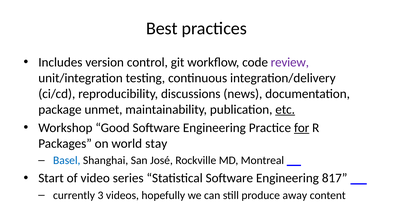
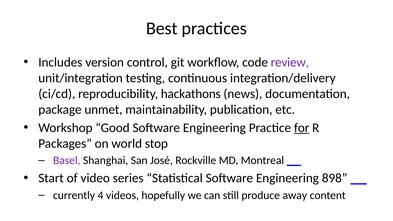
discussions: discussions -> hackathons (191, 94)
etc underline: present -> none (285, 109)
stay: stay -> stop (156, 144)
Basel colour: blue -> purple (67, 160)
817: 817 -> 898 (335, 178)
3: 3 -> 4 (100, 195)
